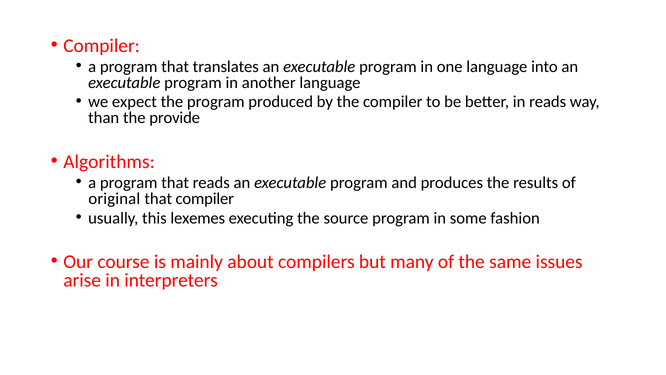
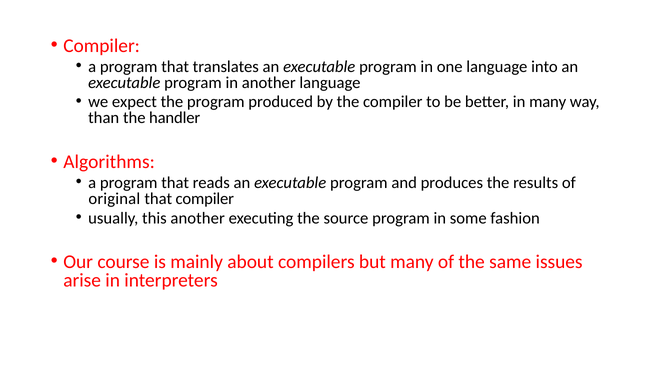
in reads: reads -> many (548, 102)
provide: provide -> handler (175, 118)
this lexemes: lexemes -> another (198, 218)
